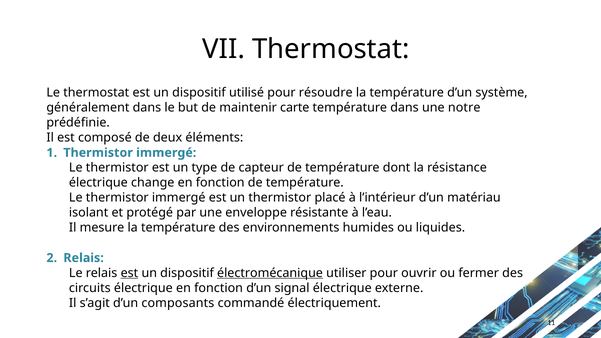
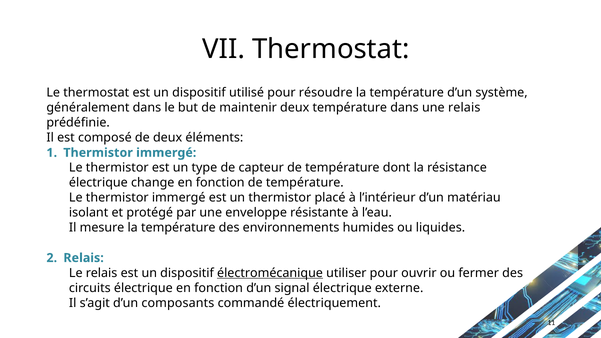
maintenir carte: carte -> deux (295, 108)
une notre: notre -> relais (464, 108)
est underline: present -> none (129, 273)
